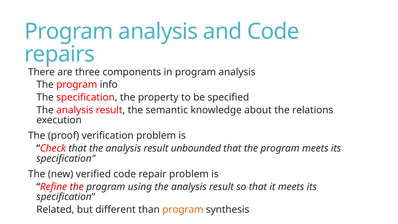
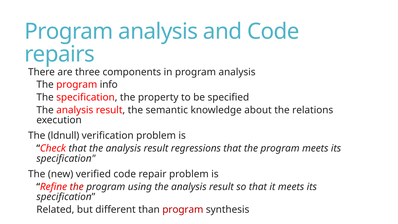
proof: proof -> ldnull (64, 136)
unbounded: unbounded -> regressions (196, 148)
program colour: orange -> red (183, 209)
